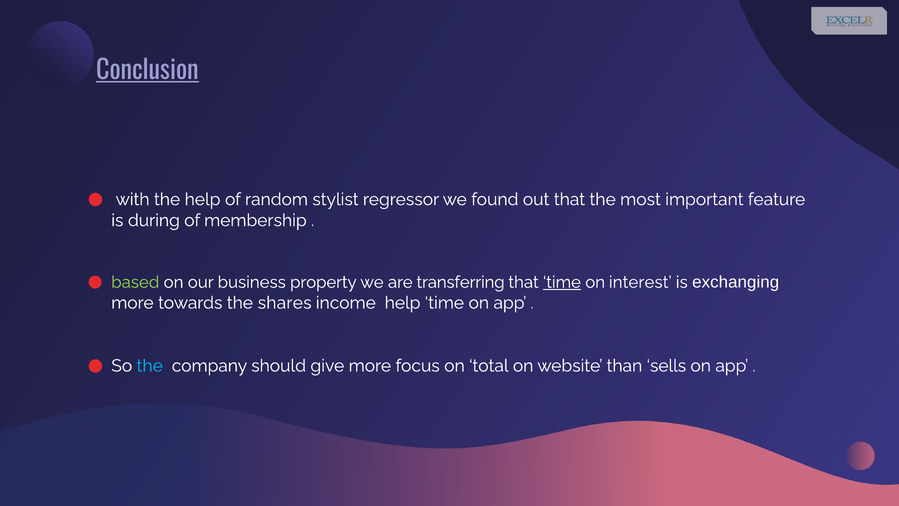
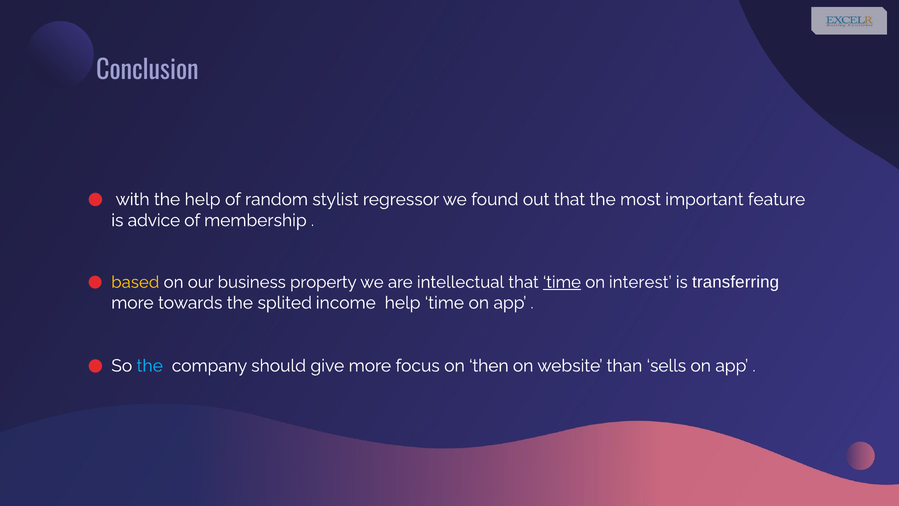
Conclusion underline: present -> none (147, 71)
during: during -> advice (154, 220)
based colour: light green -> yellow (135, 282)
transferring: transferring -> intellectual (460, 282)
exchanging: exchanging -> transferring (736, 282)
shares: shares -> splited (285, 303)
total: total -> then (489, 366)
